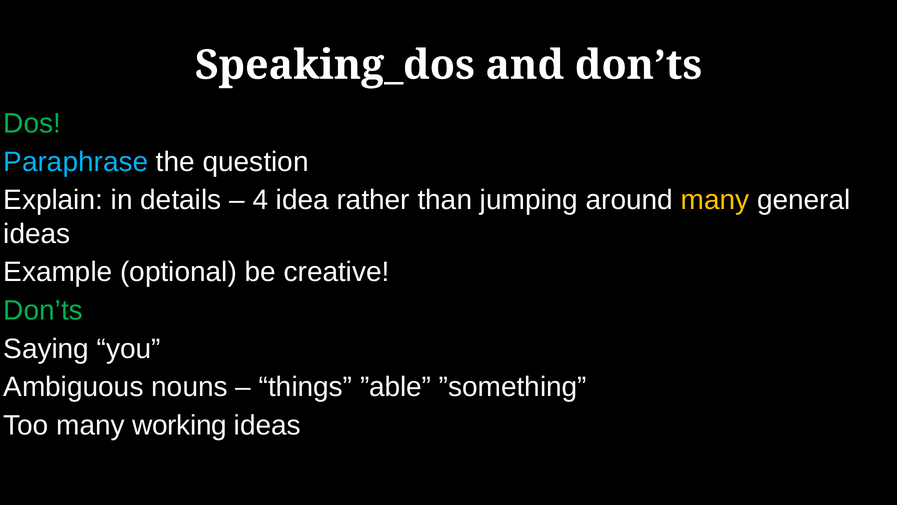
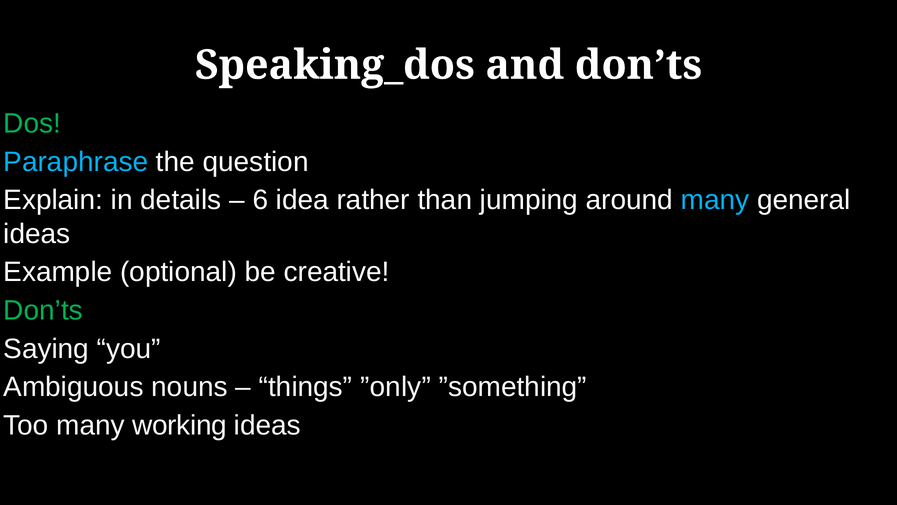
4: 4 -> 6 (260, 200)
many colour: yellow -> light blue (715, 200)
”able: ”able -> ”only (395, 387)
